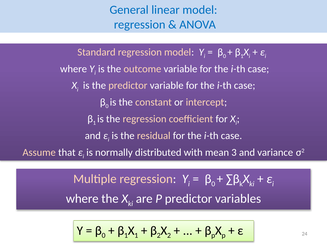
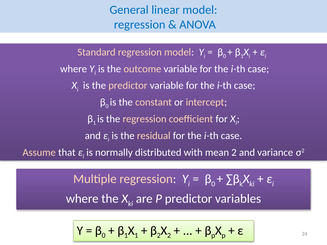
mean 3: 3 -> 2 (234, 152)
